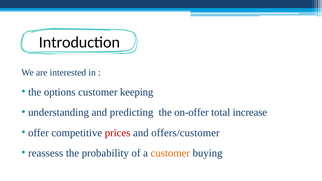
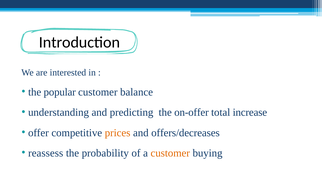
options: options -> popular (60, 92)
keeping: keeping -> balance (137, 92)
prices colour: red -> orange (118, 133)
offers/customer: offers/customer -> offers/decreases (186, 133)
